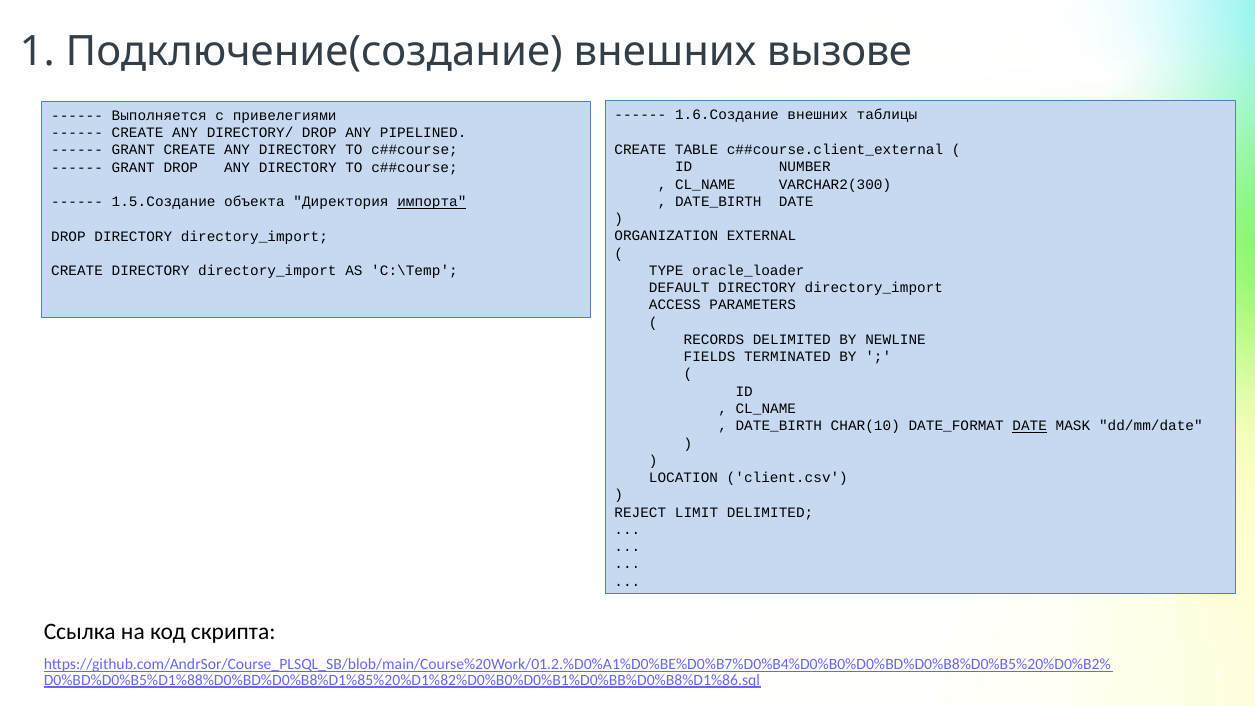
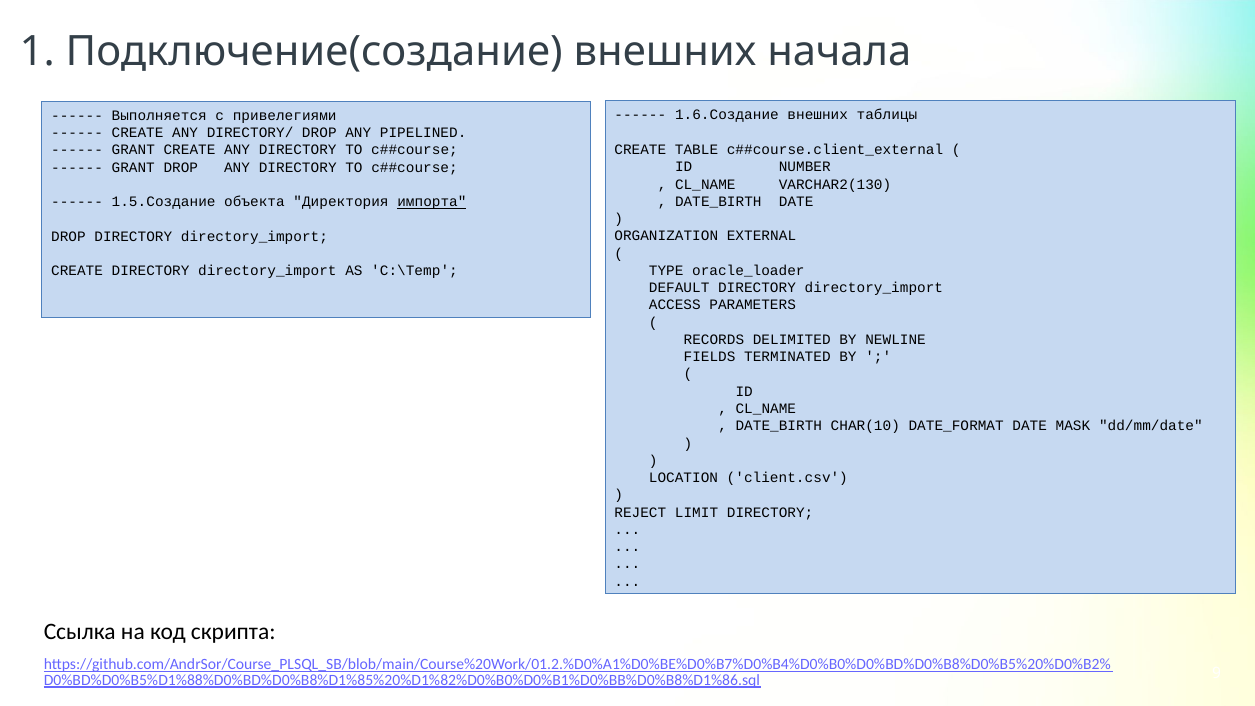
вызове: вызове -> начала (839, 52)
VARCHAR2(300: VARCHAR2(300 -> VARCHAR2(130 (835, 184)
DATE underline: present -> none (1030, 426)
LIMIT DELIMITED: DELIMITED -> DIRECTORY (770, 512)
